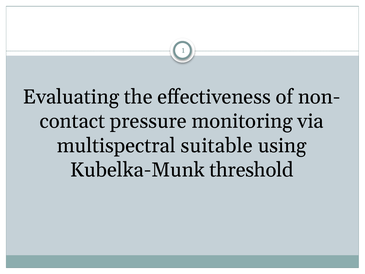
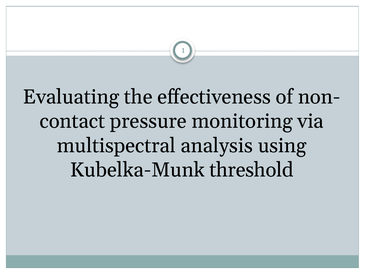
suitable: suitable -> analysis (217, 145)
